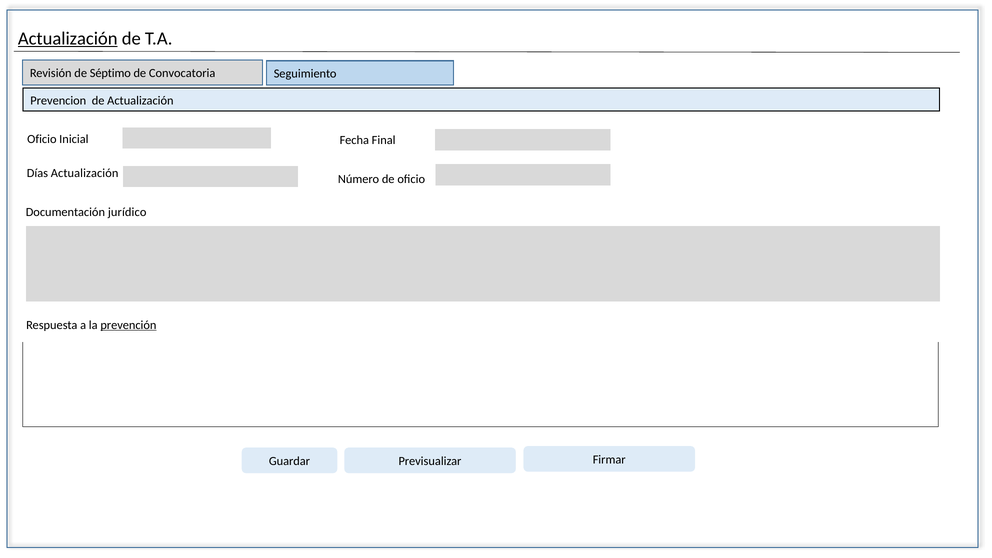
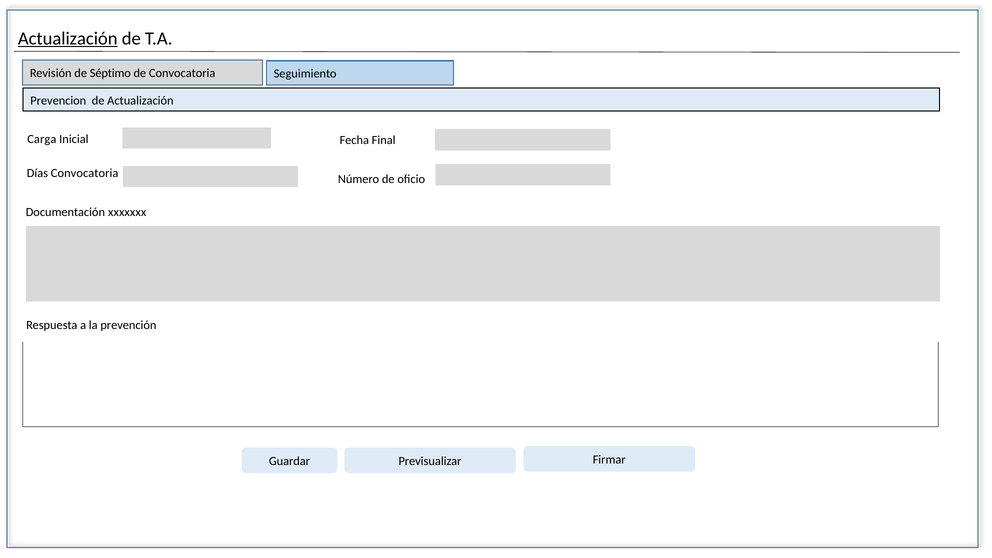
Oficio: Oficio -> Carga (42, 139)
Días Actualización: Actualización -> Convocatoria (85, 173)
jurídico: jurídico -> xxxxxxx (127, 212)
prevención underline: present -> none (128, 325)
